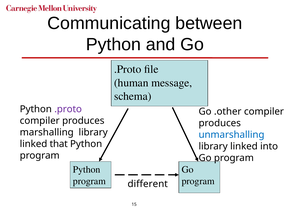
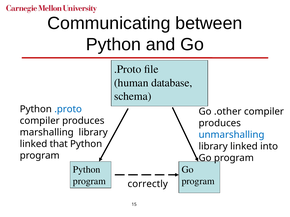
message: message -> database (172, 83)
.proto colour: purple -> blue (68, 109)
different: different -> correctly (148, 184)
